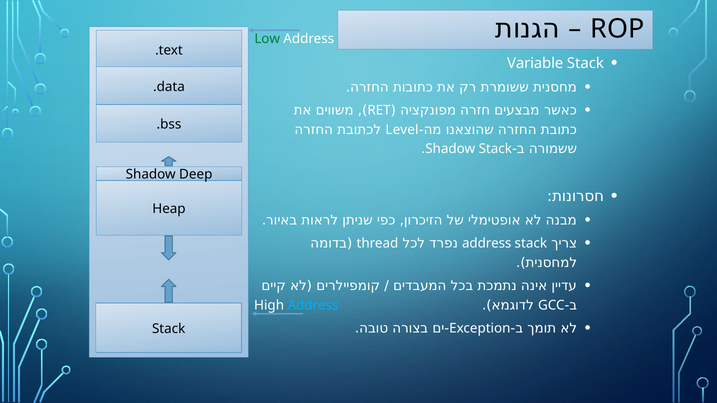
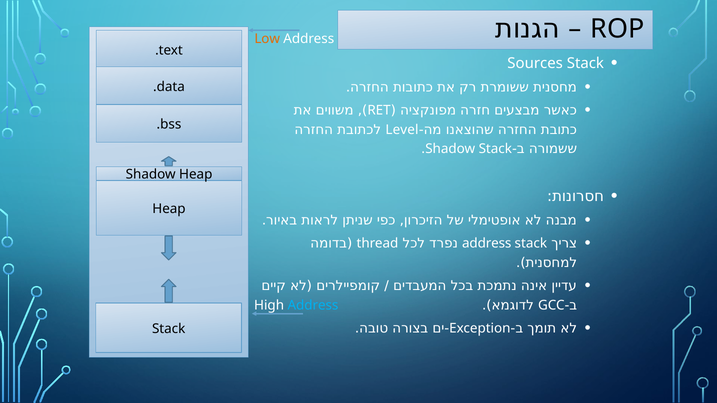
Low colour: green -> orange (267, 39)
Variable: Variable -> Sources (535, 63)
Shadow Deep: Deep -> Heap (196, 175)
